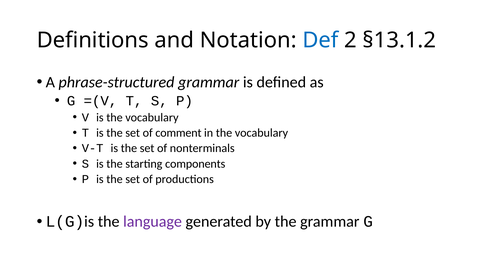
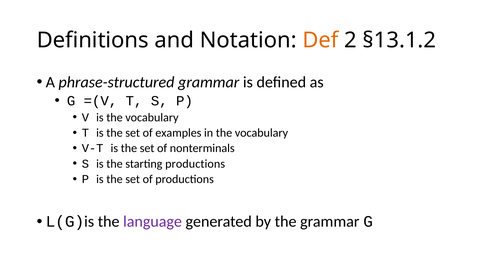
Def colour: blue -> orange (320, 40)
comment: comment -> examples (178, 133)
starting components: components -> productions (195, 164)
